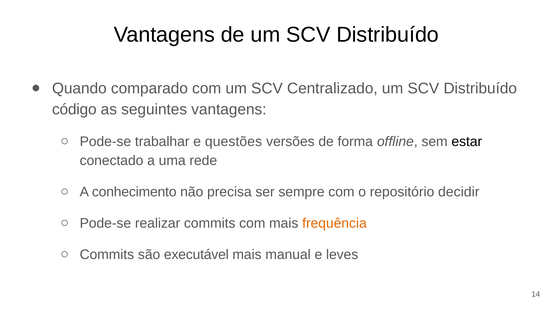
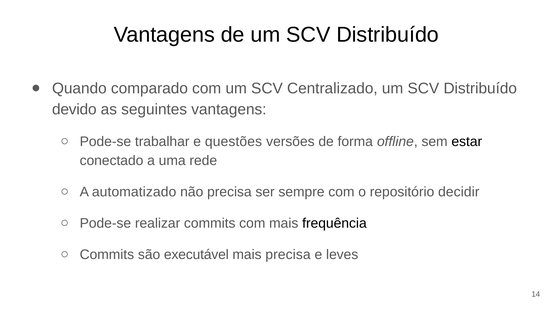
código: código -> devido (74, 109)
conhecimento: conhecimento -> automatizado (134, 192)
frequência colour: orange -> black (334, 223)
mais manual: manual -> precisa (288, 255)
